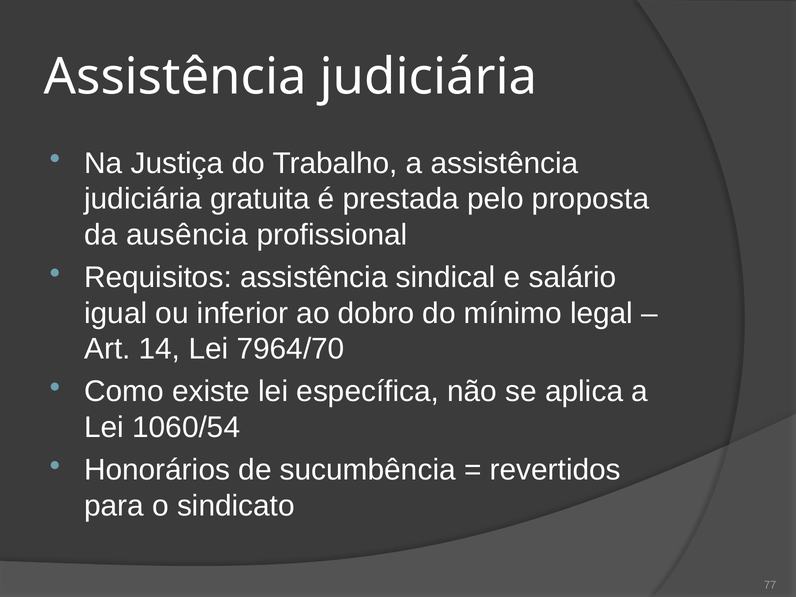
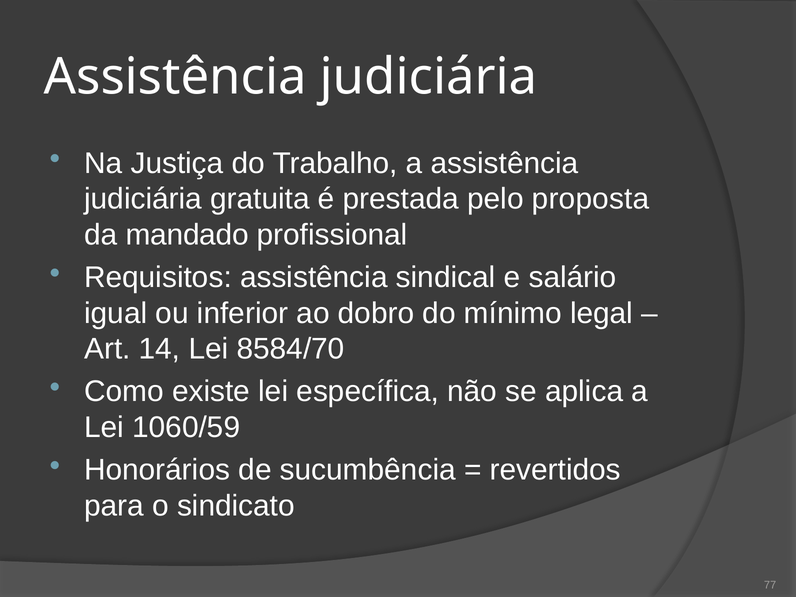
ausência: ausência -> mandado (187, 235)
7964/70: 7964/70 -> 8584/70 (291, 349)
1060/54: 1060/54 -> 1060/59 (186, 427)
